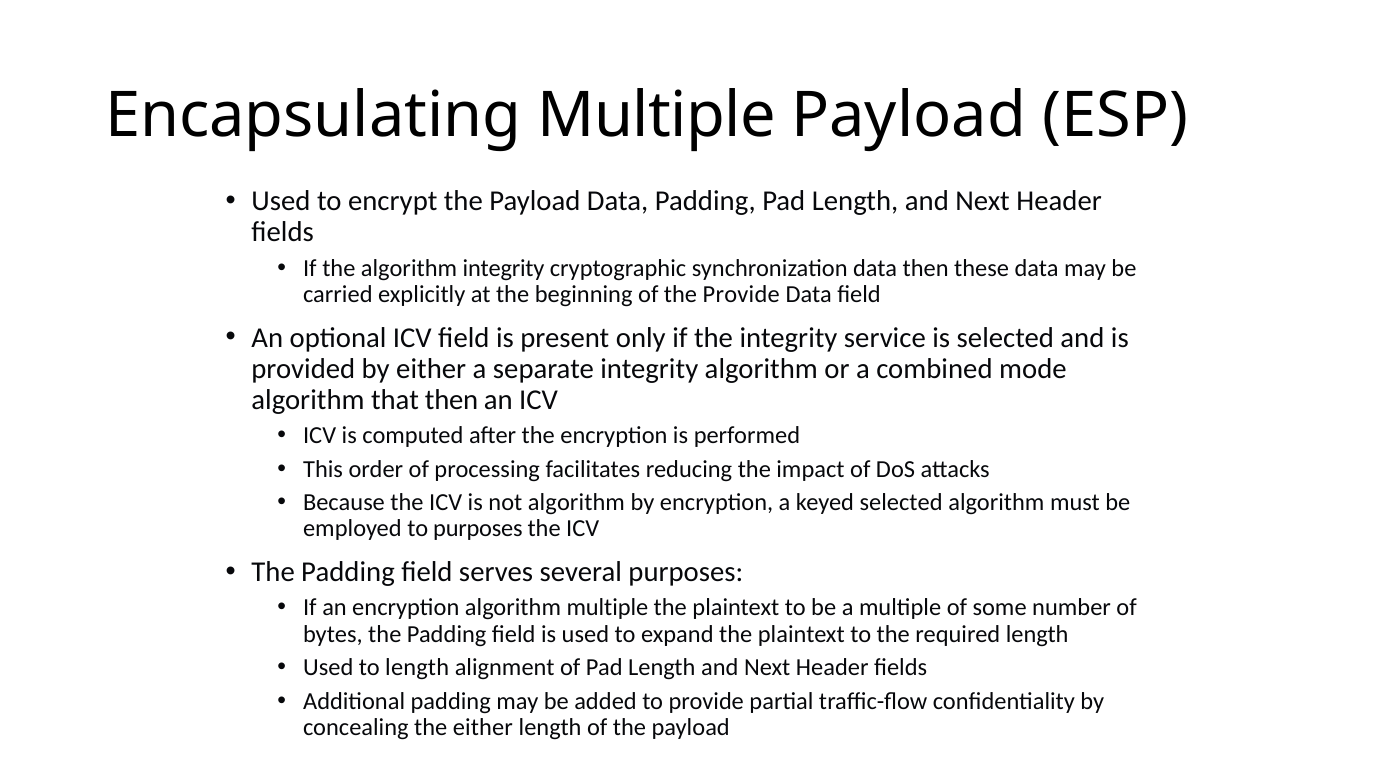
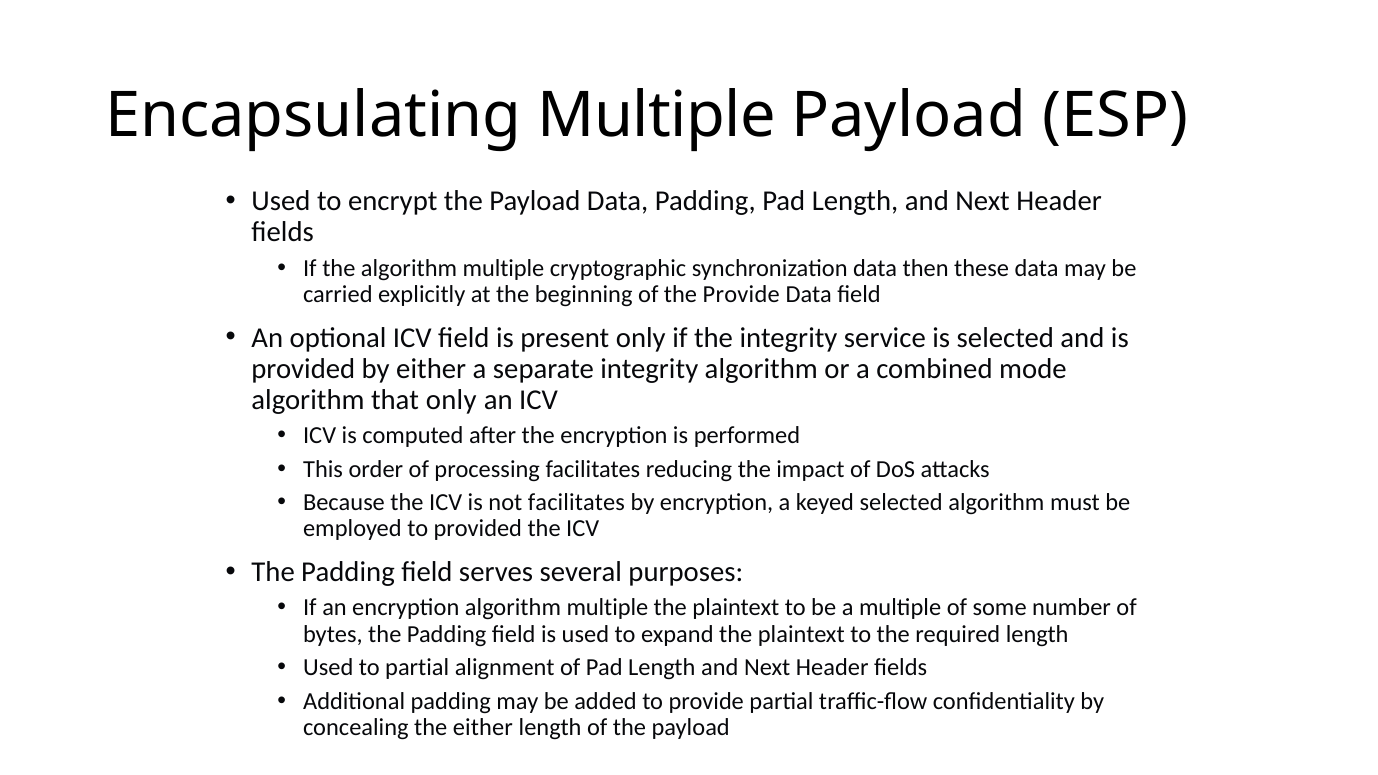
the algorithm integrity: integrity -> multiple (504, 268)
that then: then -> only (451, 400)
not algorithm: algorithm -> facilitates (576, 503)
to purposes: purposes -> provided (478, 529)
to length: length -> partial (417, 668)
